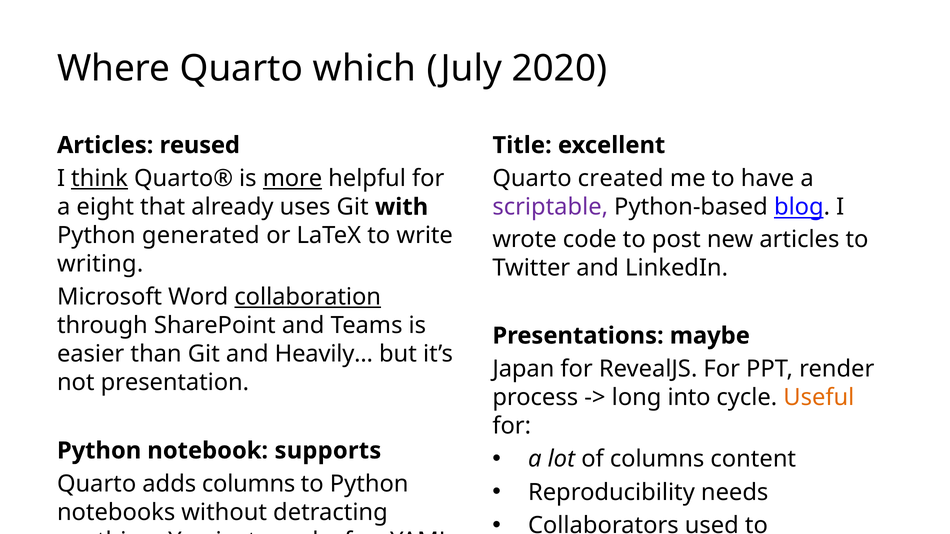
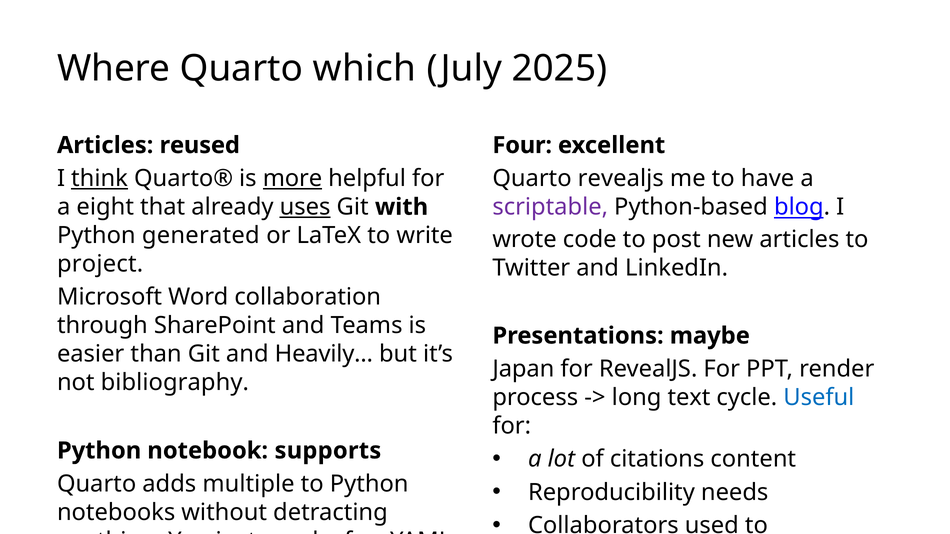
2020: 2020 -> 2025 (559, 68)
Title: Title -> Four (522, 145)
Quarto created: created -> revealjs (621, 179)
uses underline: none -> present (305, 207)
writing: writing -> project (100, 264)
collaboration underline: present -> none (308, 297)
presentation: presentation -> bibliography (175, 383)
into: into -> text (689, 398)
Useful colour: orange -> blue (819, 398)
of columns: columns -> citations (657, 459)
adds columns: columns -> multiple (249, 484)
